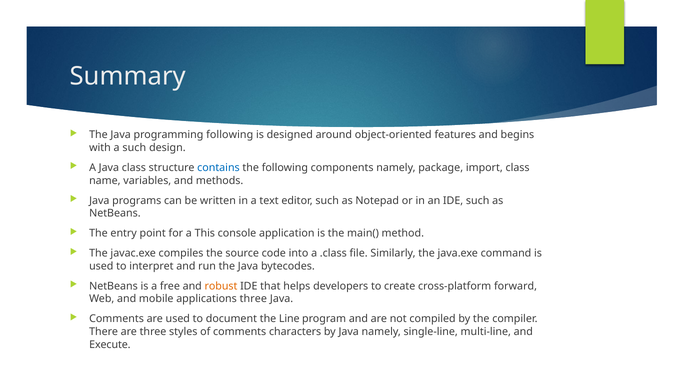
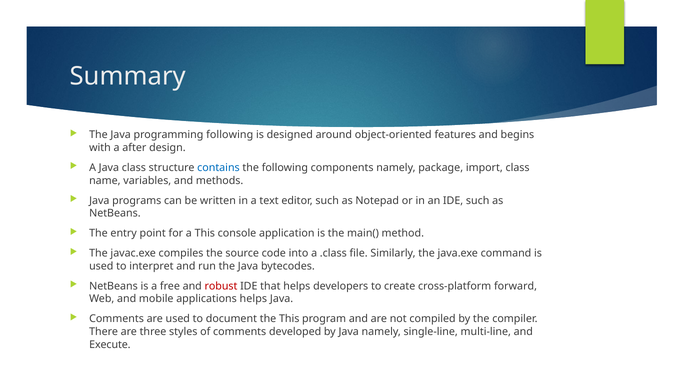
a such: such -> after (134, 148)
robust colour: orange -> red (221, 286)
applications three: three -> helps (253, 299)
the Line: Line -> This (289, 319)
characters: characters -> developed (295, 332)
